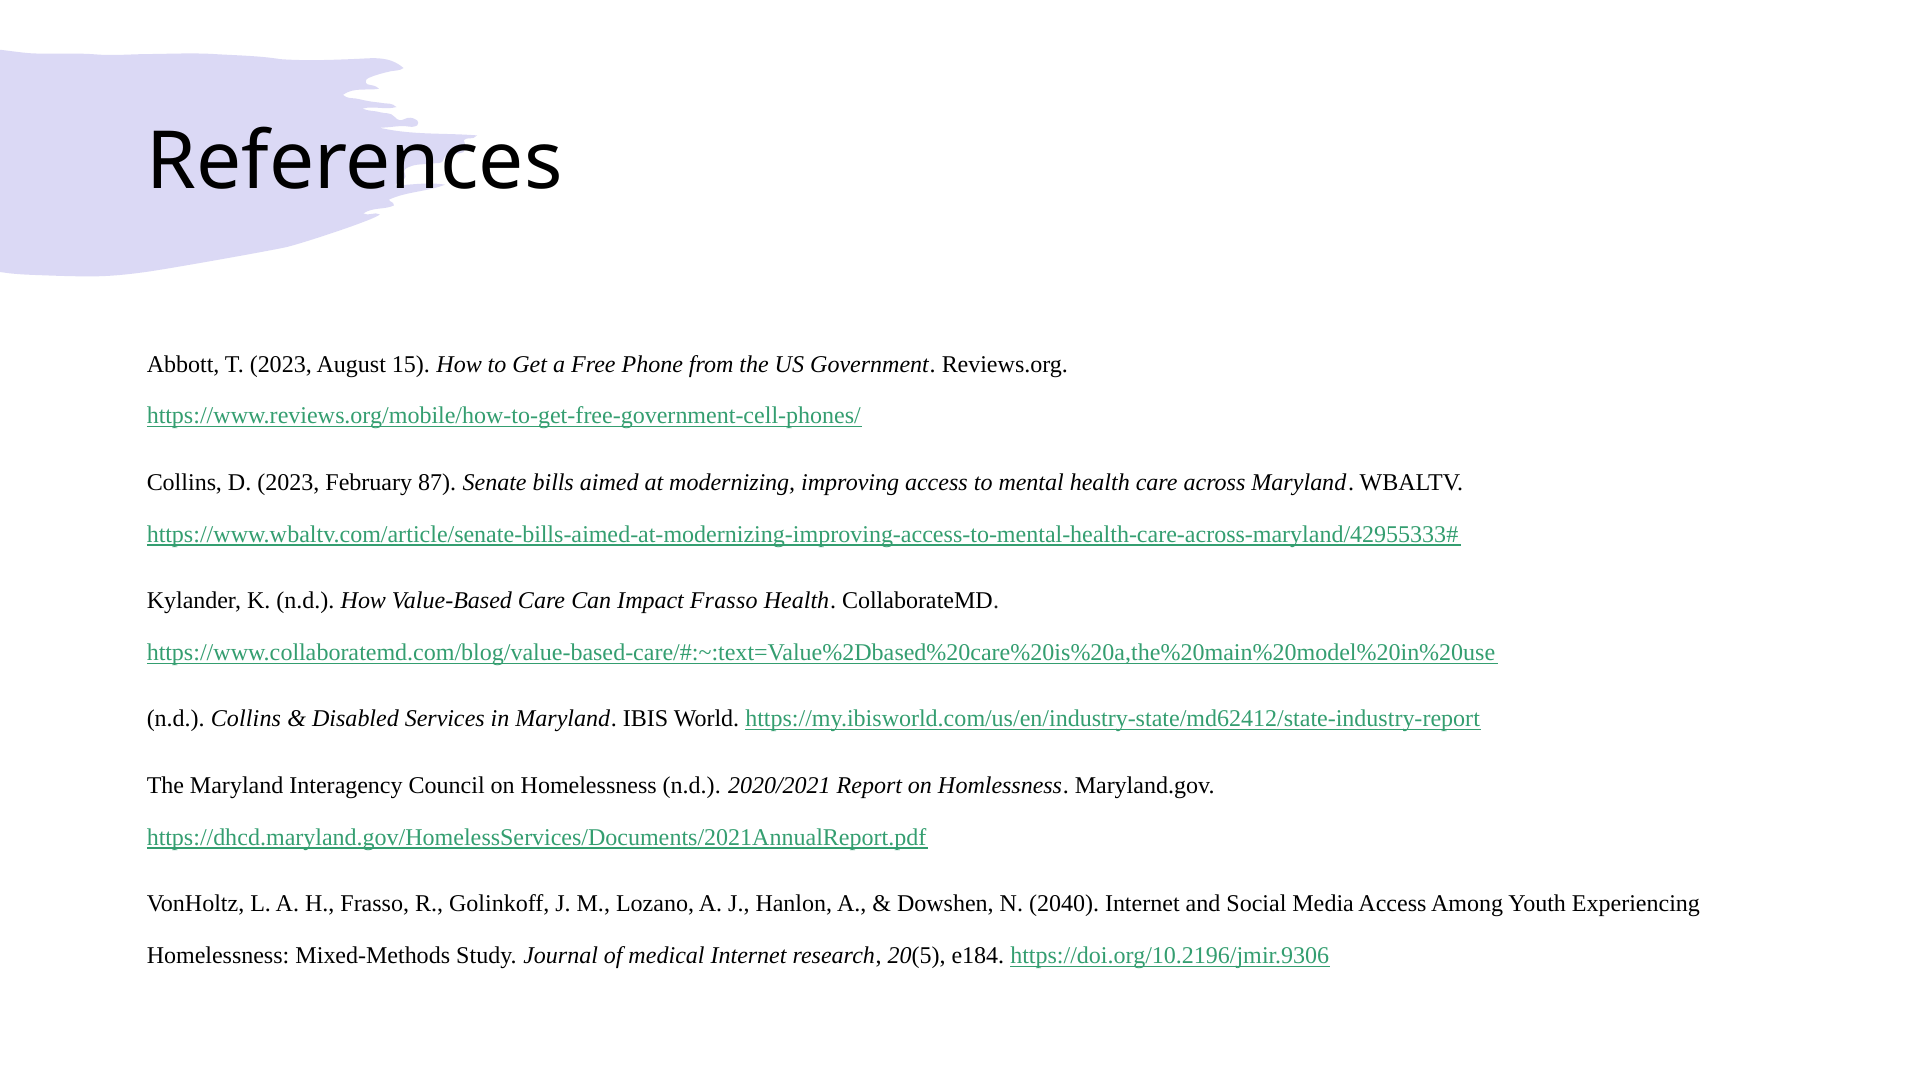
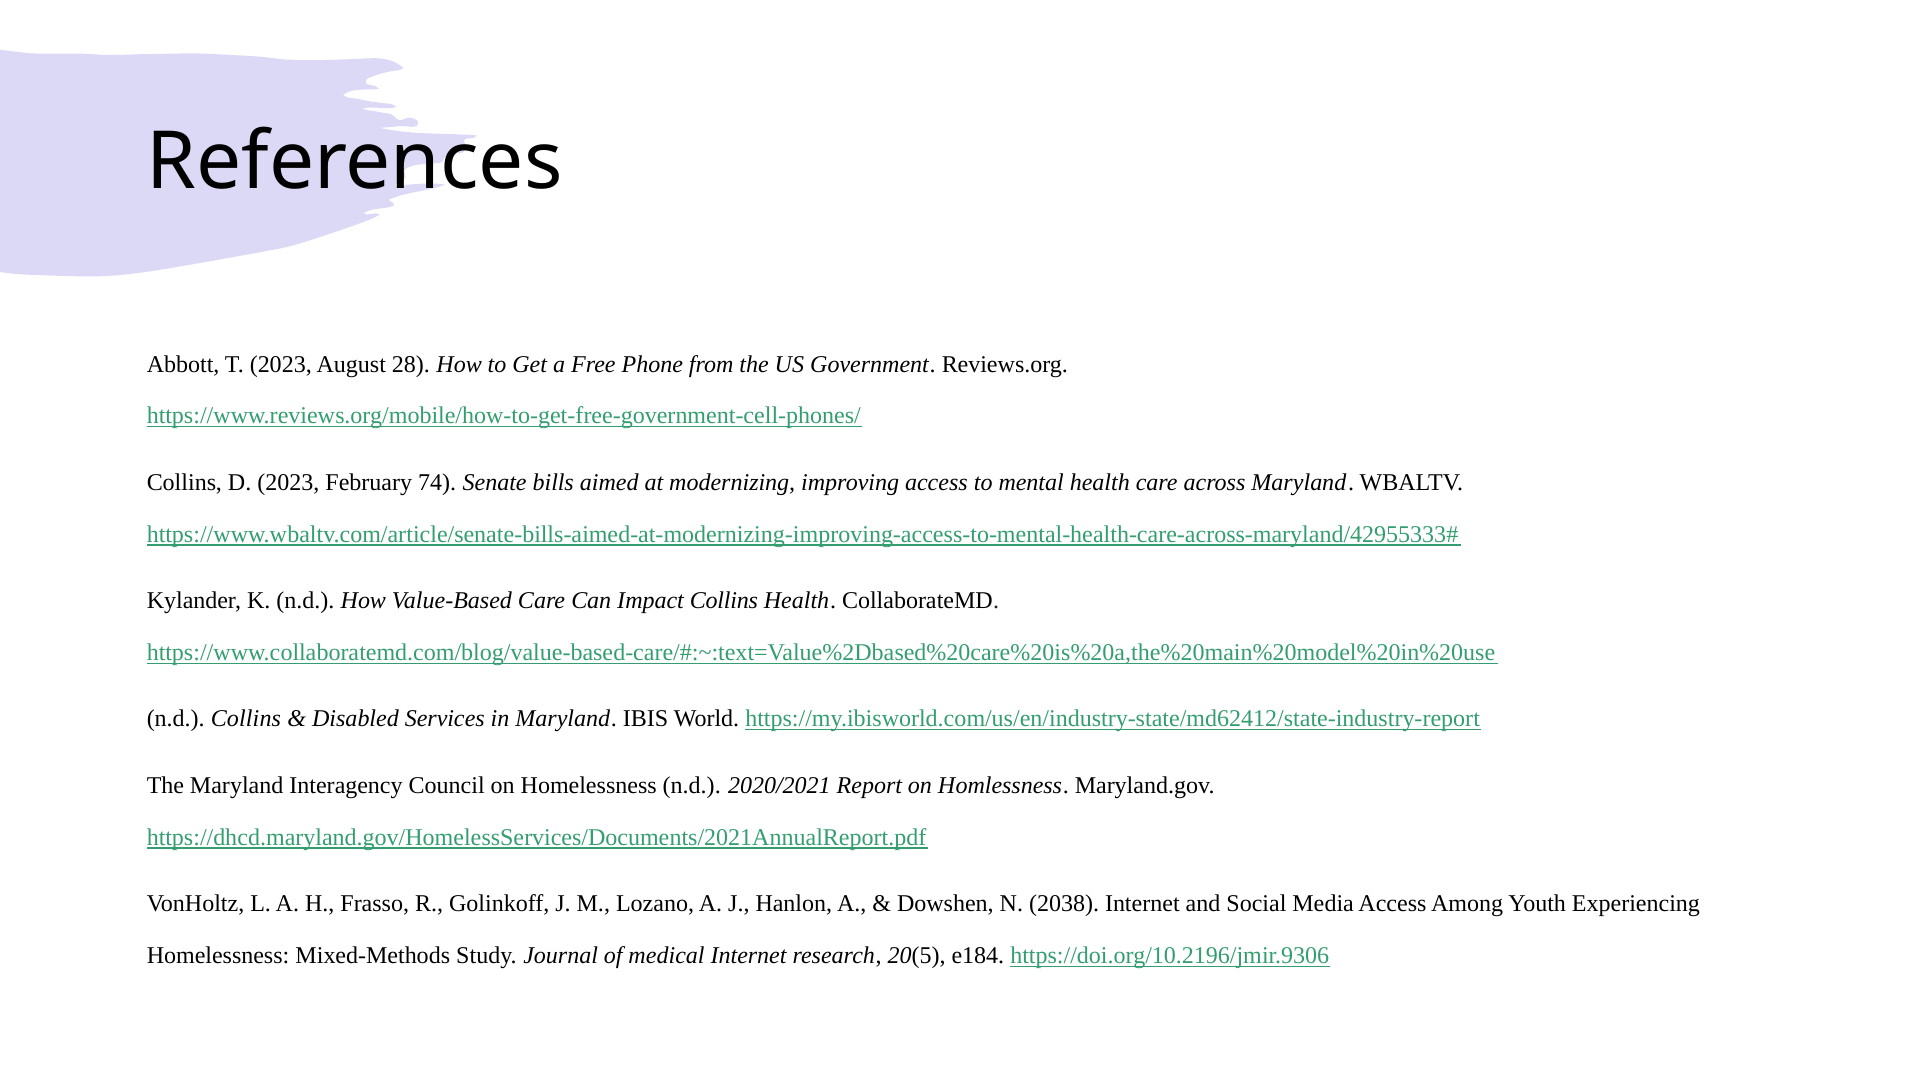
15: 15 -> 28 (411, 364)
87: 87 -> 74 (437, 482)
Impact Frasso: Frasso -> Collins (724, 601)
2040: 2040 -> 2038 (1064, 903)
